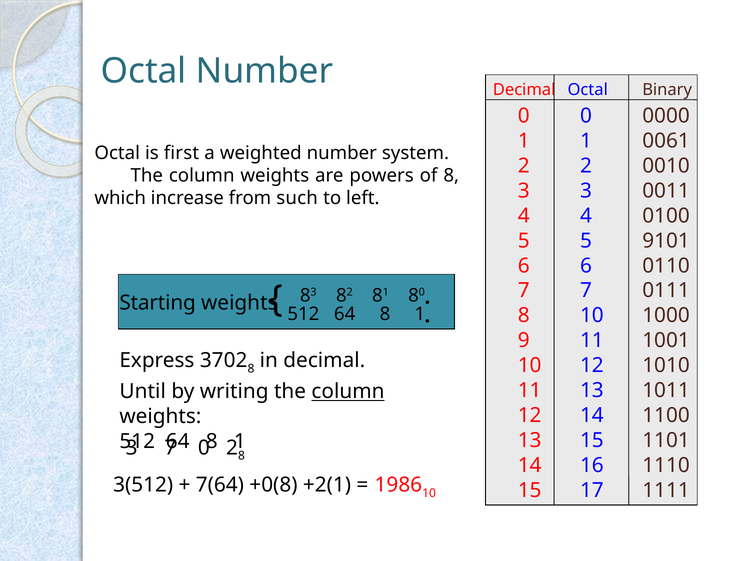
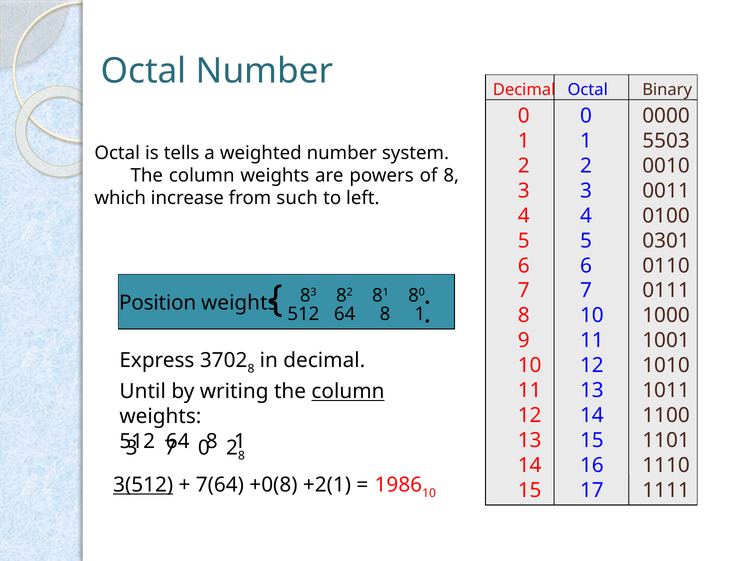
0061: 0061 -> 5503 (666, 141)
first: first -> tells (182, 153)
9101: 9101 -> 0301 (666, 240)
Starting: Starting -> Position (158, 303)
3(512 underline: none -> present (143, 484)
